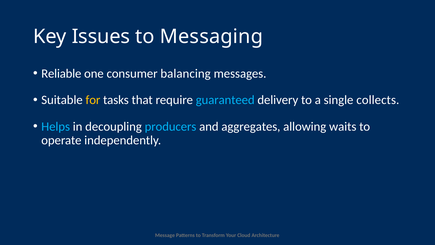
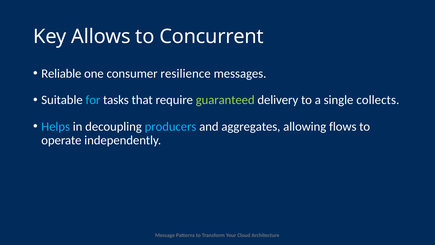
Issues: Issues -> Allows (101, 37)
Messaging: Messaging -> Concurrent (212, 37)
balancing: balancing -> resilience (186, 74)
for colour: yellow -> light blue (93, 100)
guaranteed colour: light blue -> light green (225, 100)
waits: waits -> flows (343, 126)
